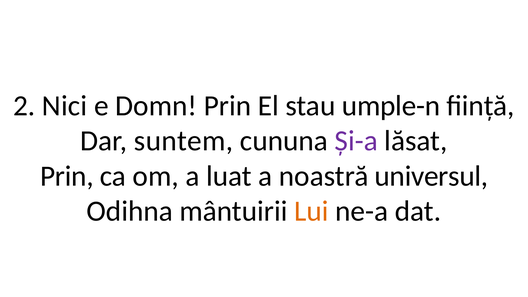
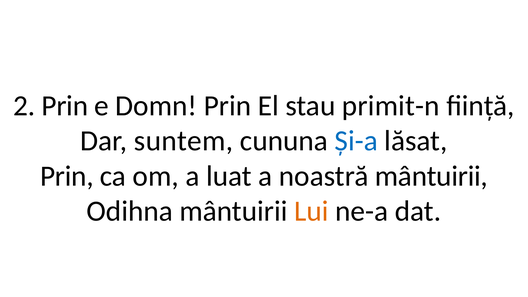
2 Nici: Nici -> Prin (65, 106)
umple-n: umple-n -> primit-n (391, 106)
Și-a colour: purple -> blue (356, 141)
noastră universul: universul -> mântuirii (431, 176)
